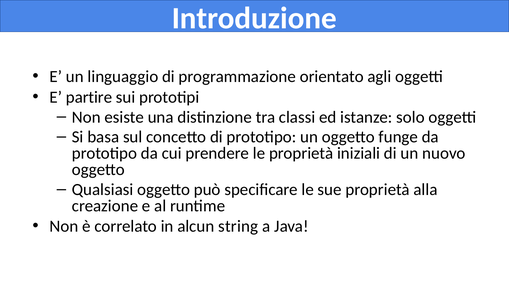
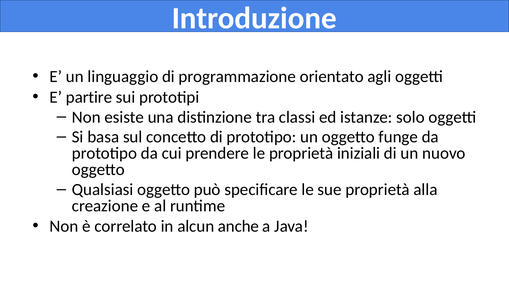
string: string -> anche (238, 226)
